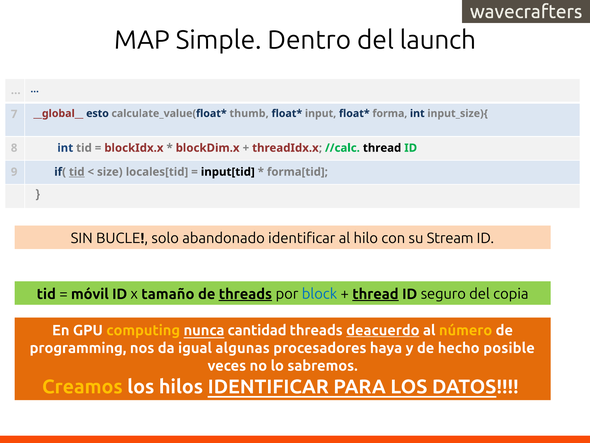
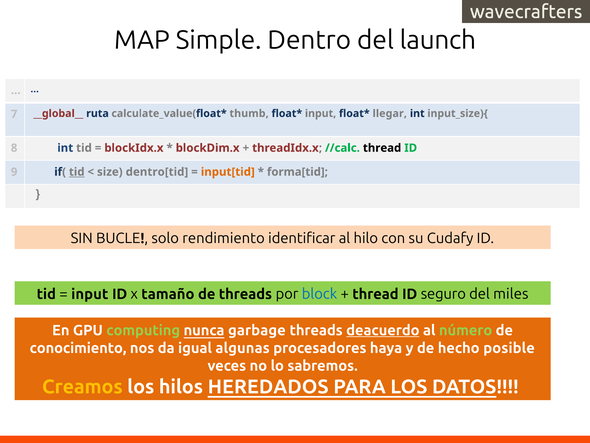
esto: esto -> ruta (97, 113)
forma: forma -> llegar (390, 113)
locales[tid: locales[tid -> dentro[tid (157, 172)
input[tid colour: black -> orange (228, 172)
abandonado: abandonado -> rendimiento (224, 238)
Stream: Stream -> Cudafy (450, 238)
móvil: móvil -> input (90, 294)
threads underline: present -> none (245, 294)
thread underline: present -> none (375, 294)
copia: copia -> miles (511, 294)
computing colour: yellow -> light green (143, 330)
cantidad: cantidad -> garbage (257, 330)
número colour: yellow -> light green (466, 330)
programming: programming -> conocimiento (78, 348)
hilos IDENTIFICAR: IDENTIFICAR -> HEREDADOS (268, 386)
